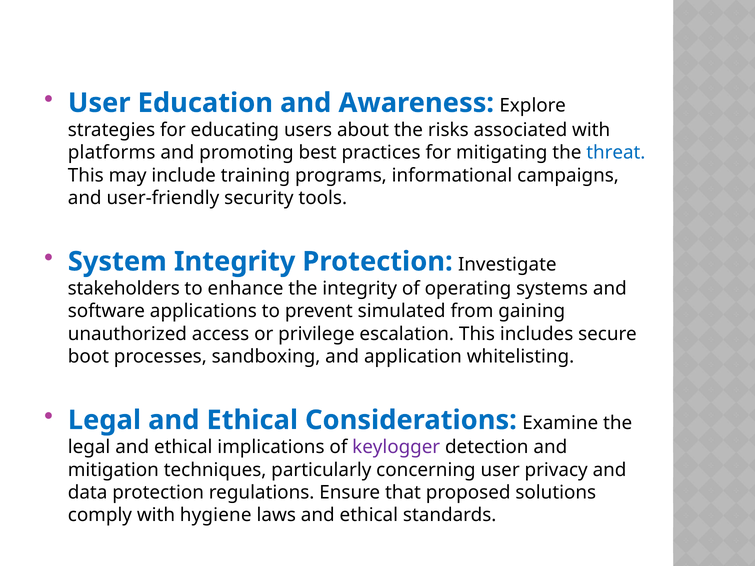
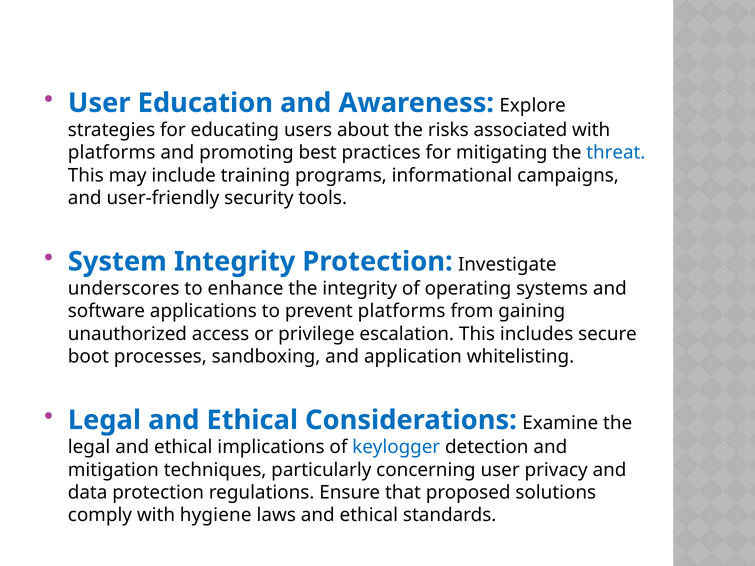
stakeholders: stakeholders -> underscores (124, 289)
prevent simulated: simulated -> platforms (402, 311)
keylogger colour: purple -> blue (396, 447)
